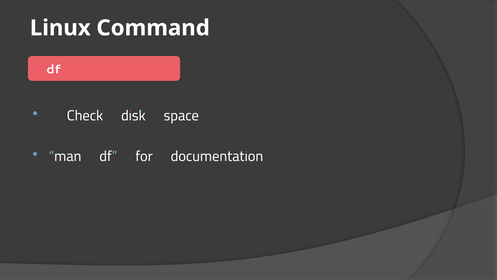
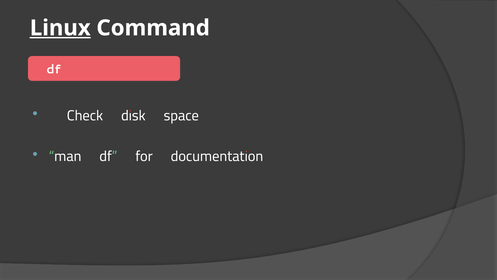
Linux underline: none -> present (60, 28)
